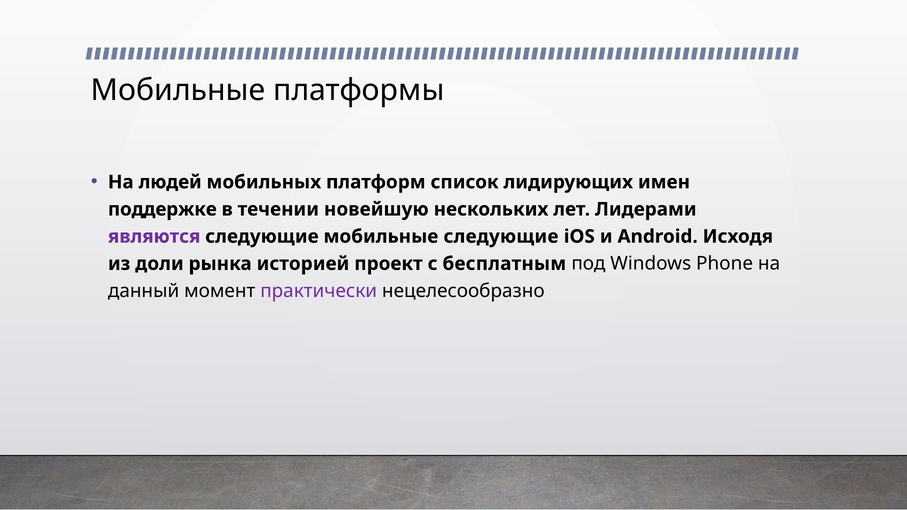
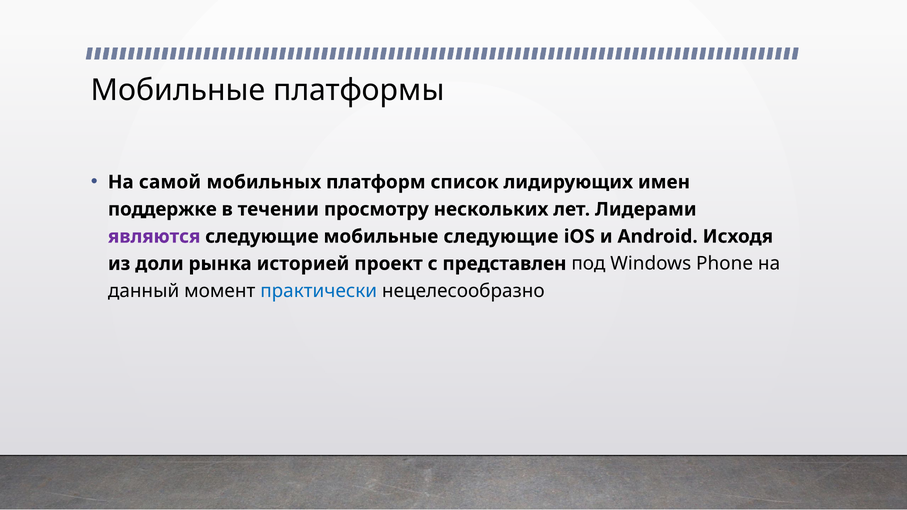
людей: людей -> самой (170, 182)
новейшую: новейшую -> просмотру (376, 209)
бесплатным: бесплатным -> представлен (504, 264)
практически colour: purple -> blue (319, 291)
